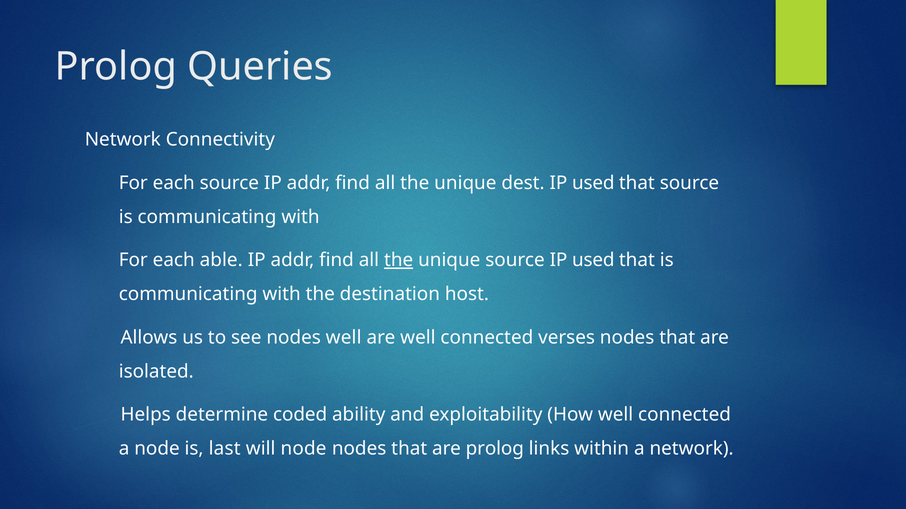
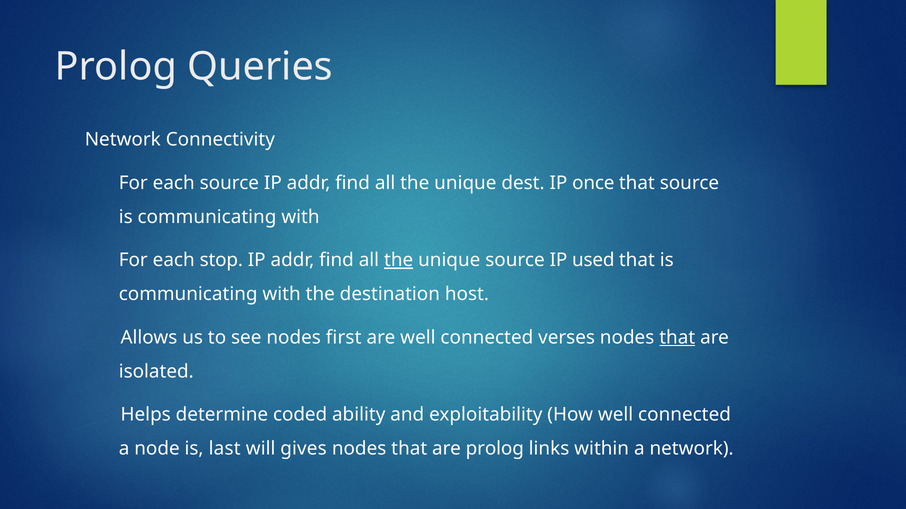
dest IP used: used -> once (593, 183)
able: able -> stop (221, 260)
nodes well: well -> first (344, 338)
that underline: none -> present (677, 338)
will node: node -> gives (304, 449)
